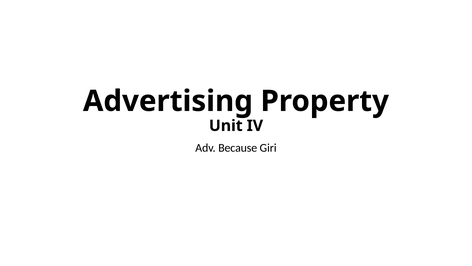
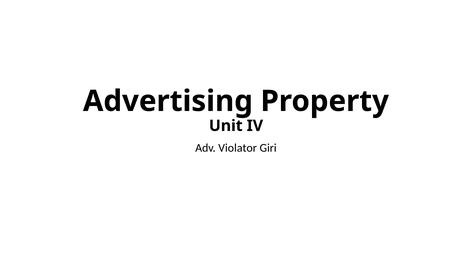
Because: Because -> Violator (238, 148)
